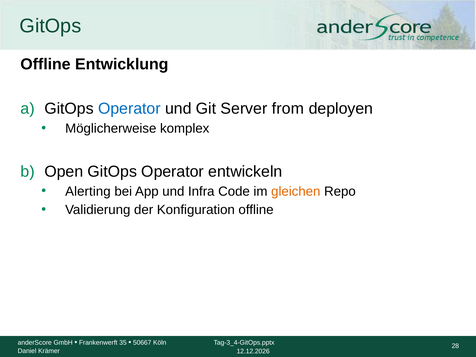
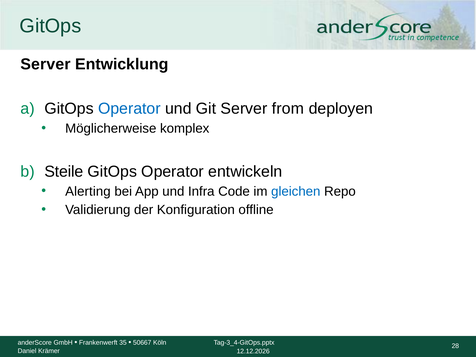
Offline: Offline -> Server (46, 64)
Open: Open -> Steile (64, 171)
gleichen colour: orange -> blue (296, 191)
